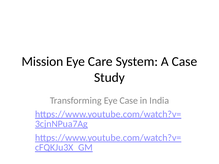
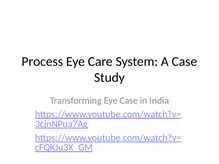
Mission: Mission -> Process (42, 62)
